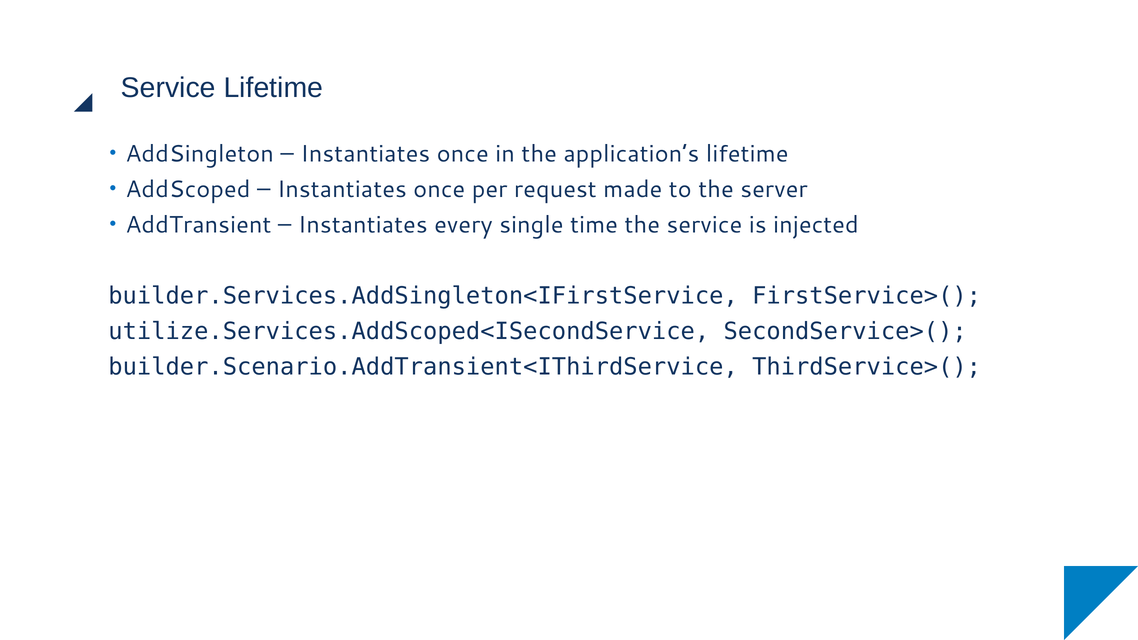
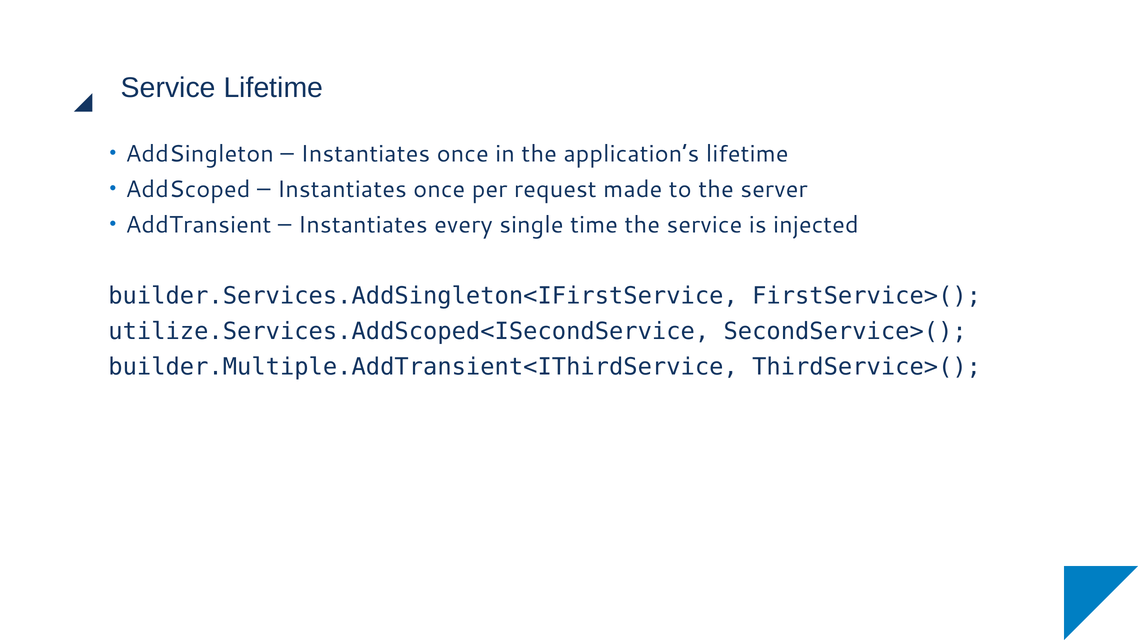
builder.Scenario.AddTransient<IThirdService: builder.Scenario.AddTransient<IThirdService -> builder.Multiple.AddTransient<IThirdService (423, 367)
